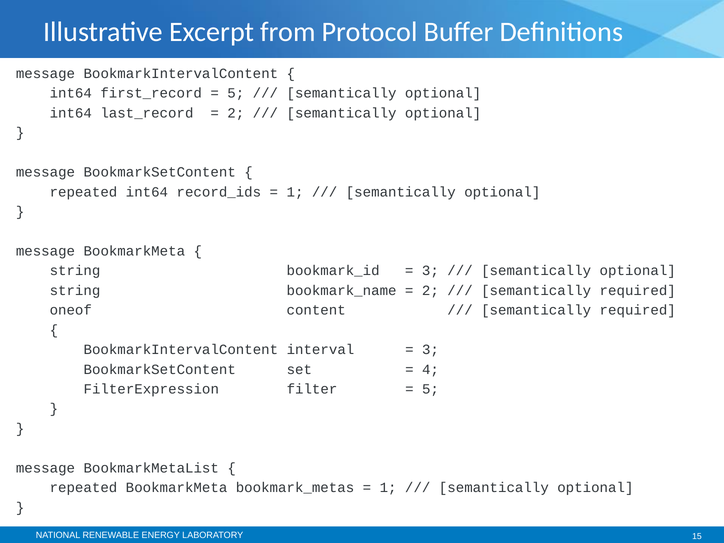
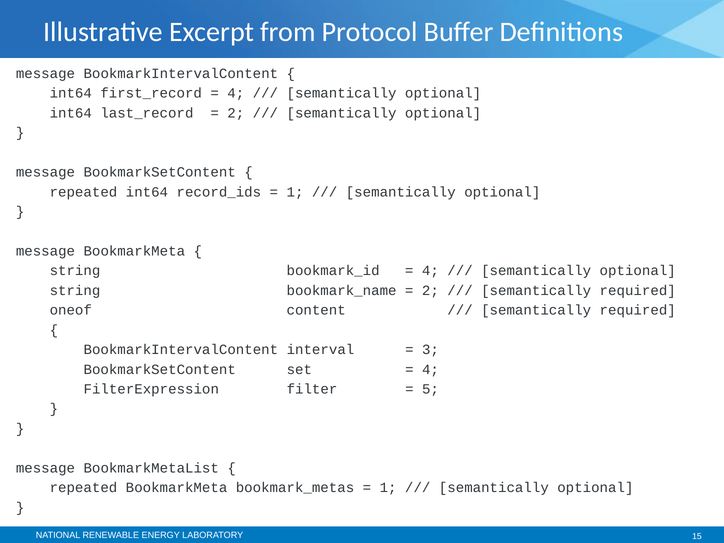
5: 5 -> 4 (236, 93)
3: 3 -> 4 (430, 271)
